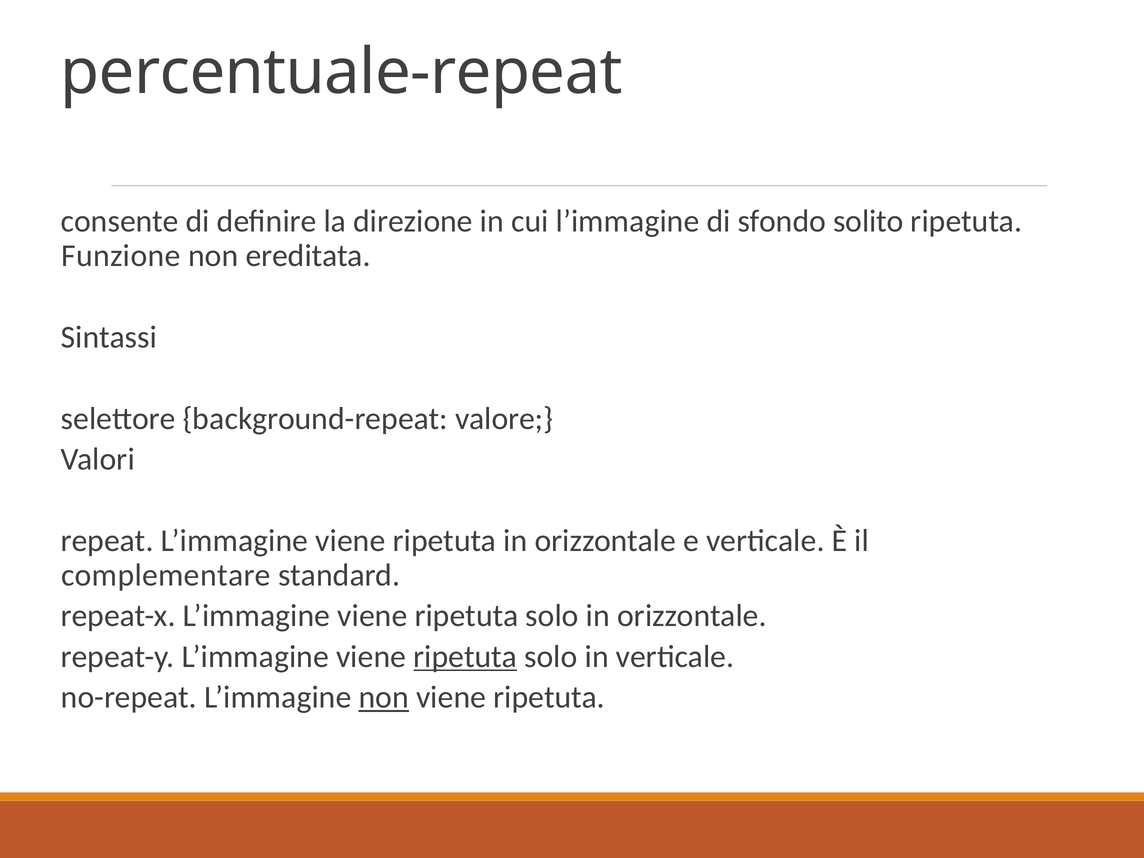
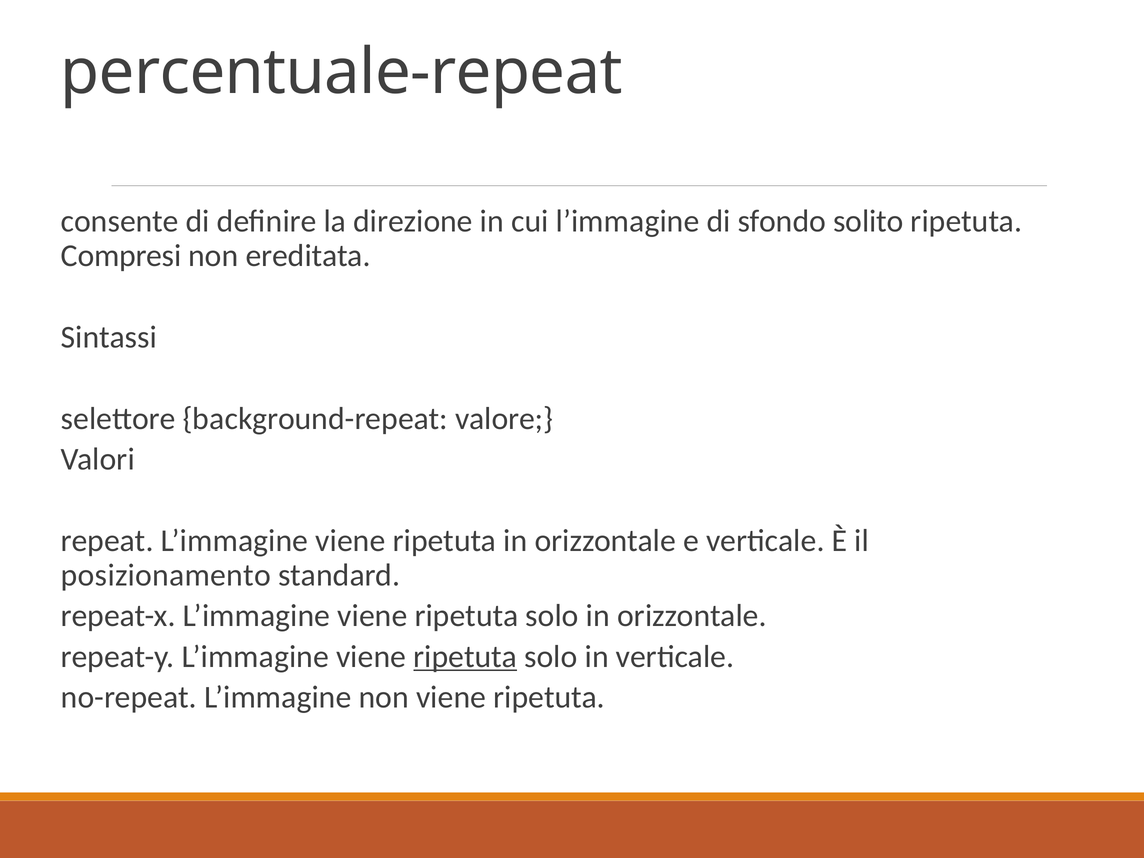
Funzione: Funzione -> Compresi (121, 256)
complementare: complementare -> posizionamento (166, 575)
non underline: present -> none (384, 697)
